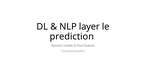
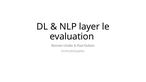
prediction: prediction -> evaluation (72, 36)
